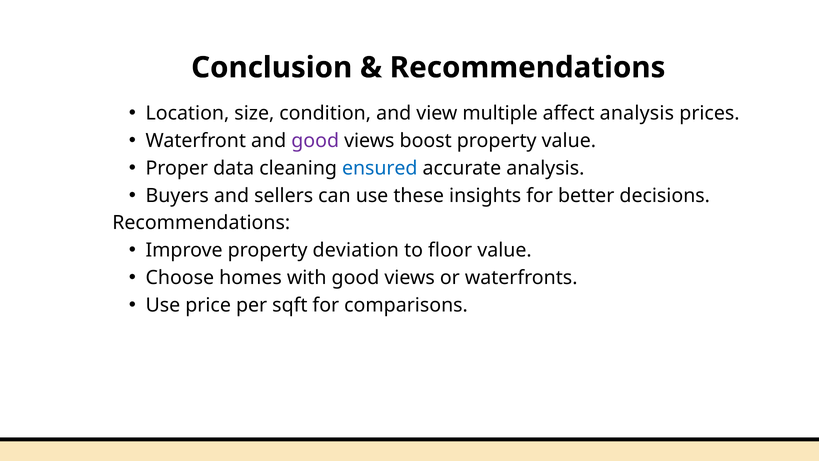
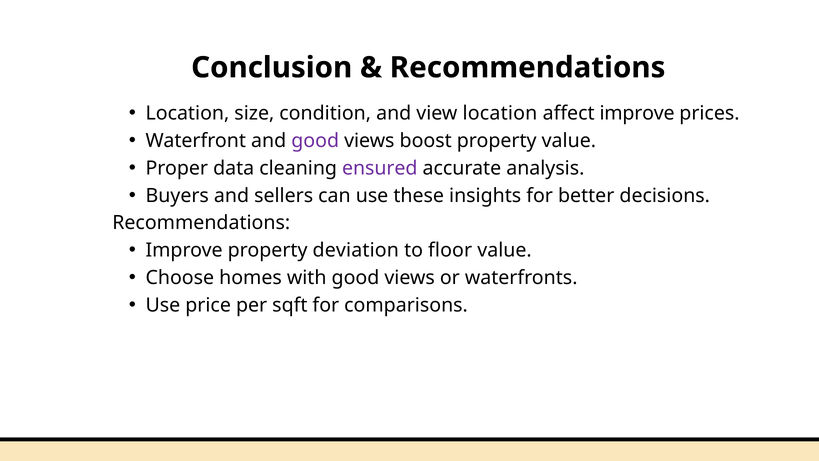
view multiple: multiple -> location (500, 113)
affect analysis: analysis -> improve (637, 113)
ensured colour: blue -> purple (380, 168)
